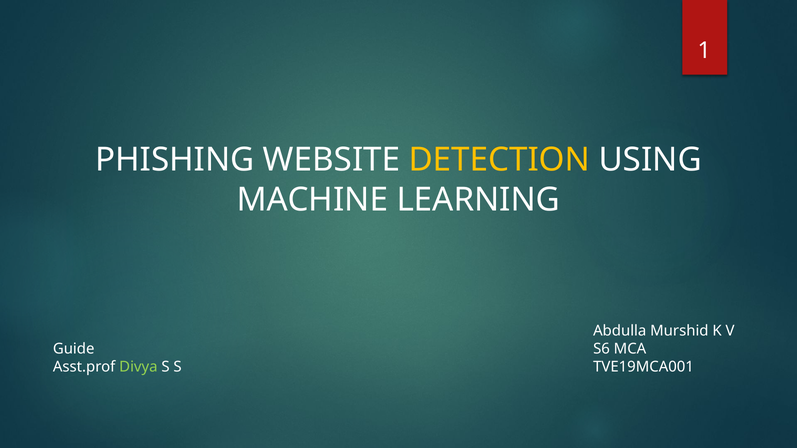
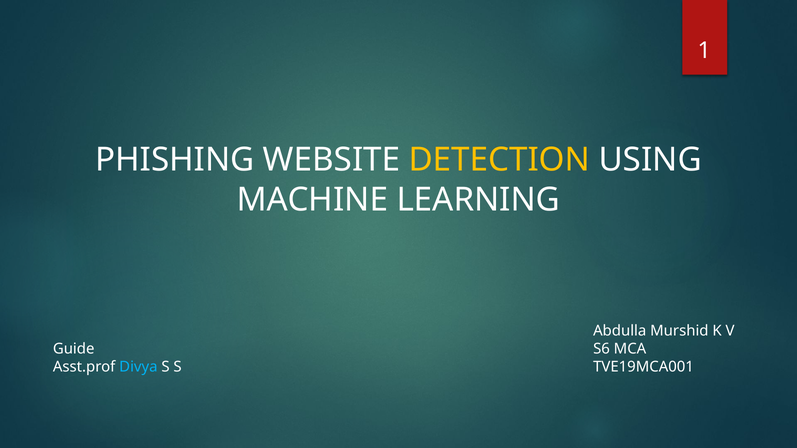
Divya colour: light green -> light blue (138, 367)
